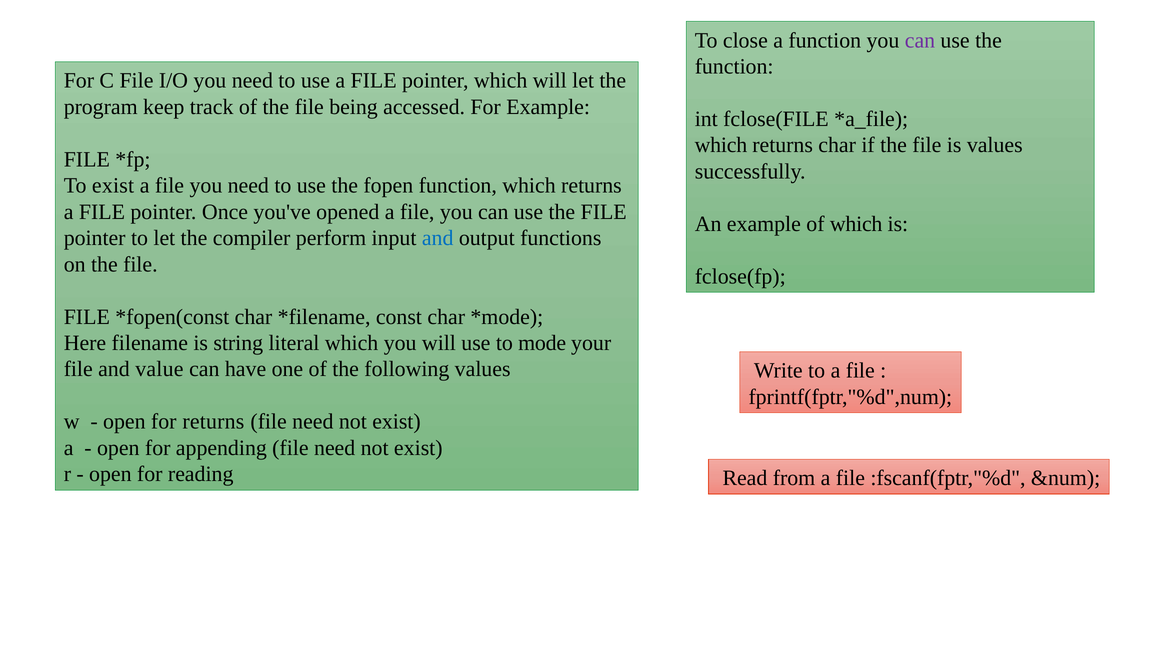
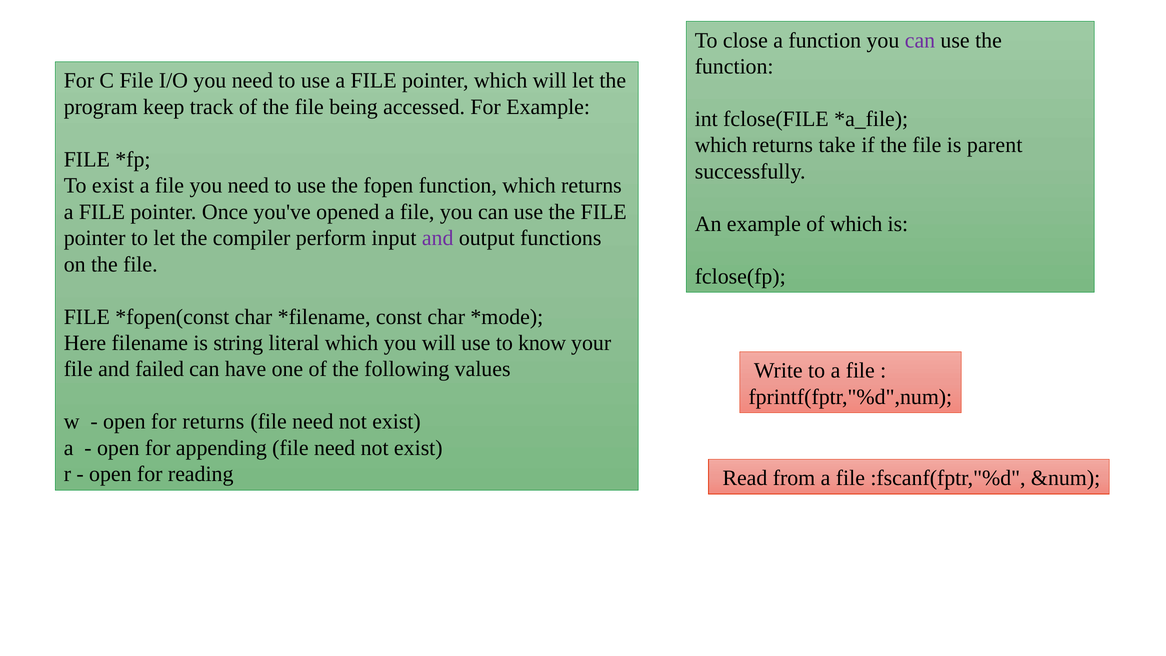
returns char: char -> take (837, 145)
is values: values -> parent (995, 145)
and colour: blue -> purple (438, 238)
mode: mode -> know (542, 343)
value: value -> failed (160, 369)
